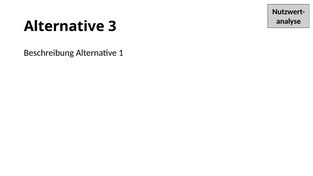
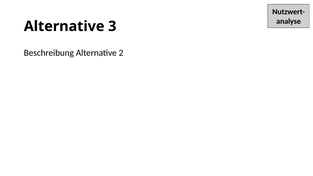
1: 1 -> 2 (121, 53)
